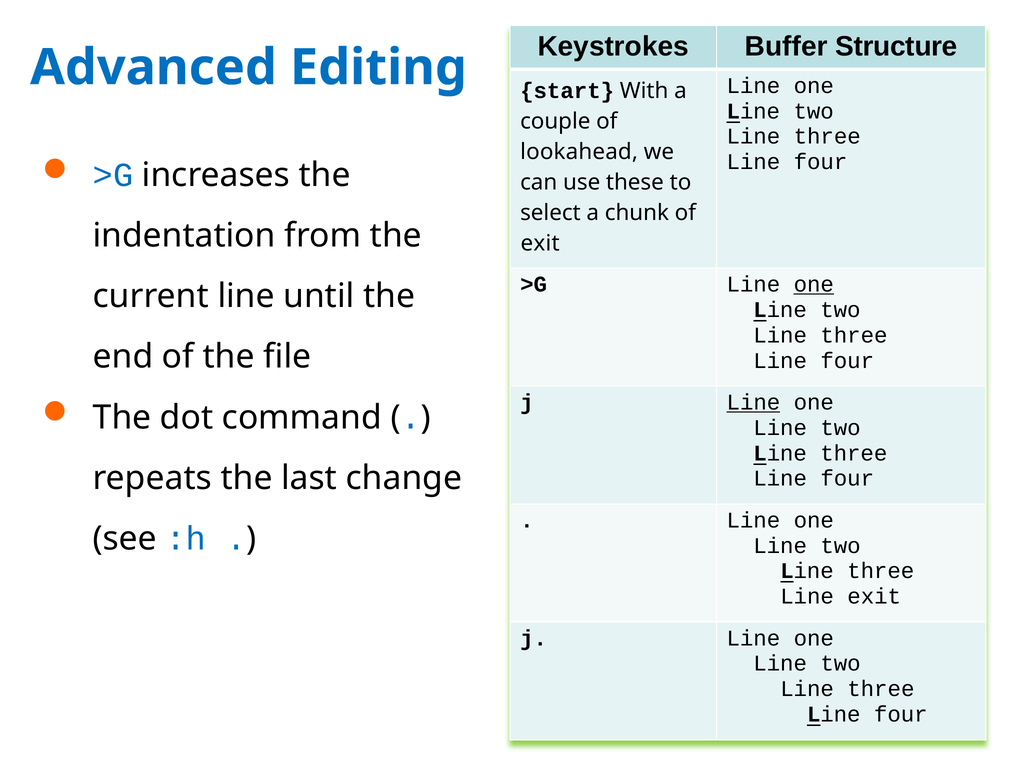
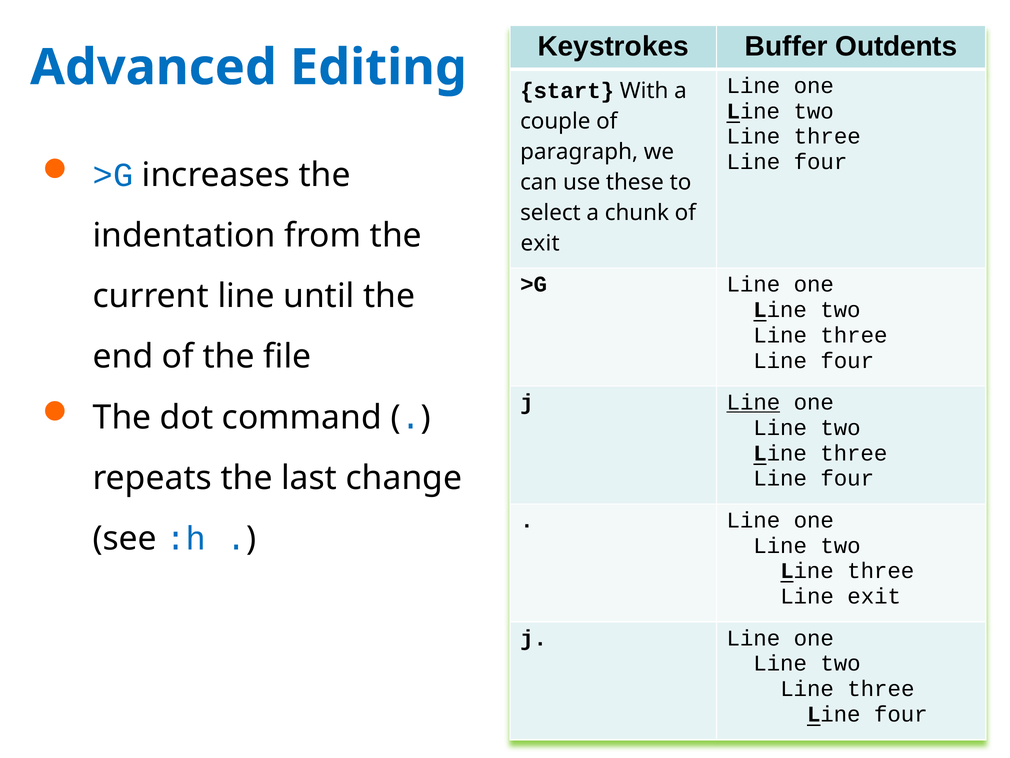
Structure: Structure -> Outdents (896, 47)
lookahead: lookahead -> paragraph (579, 152)
one underline: present -> none (814, 284)
